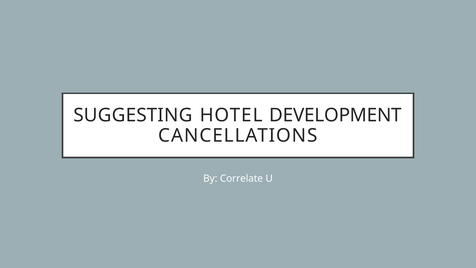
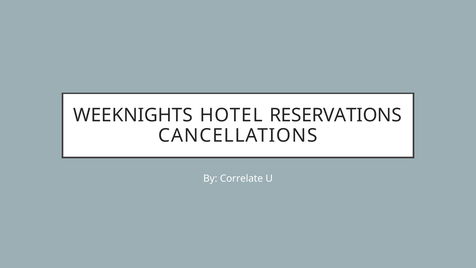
SUGGESTING: SUGGESTING -> WEEKNIGHTS (133, 115)
DEVELOPMENT: DEVELOPMENT -> RESERVATIONS (336, 115)
